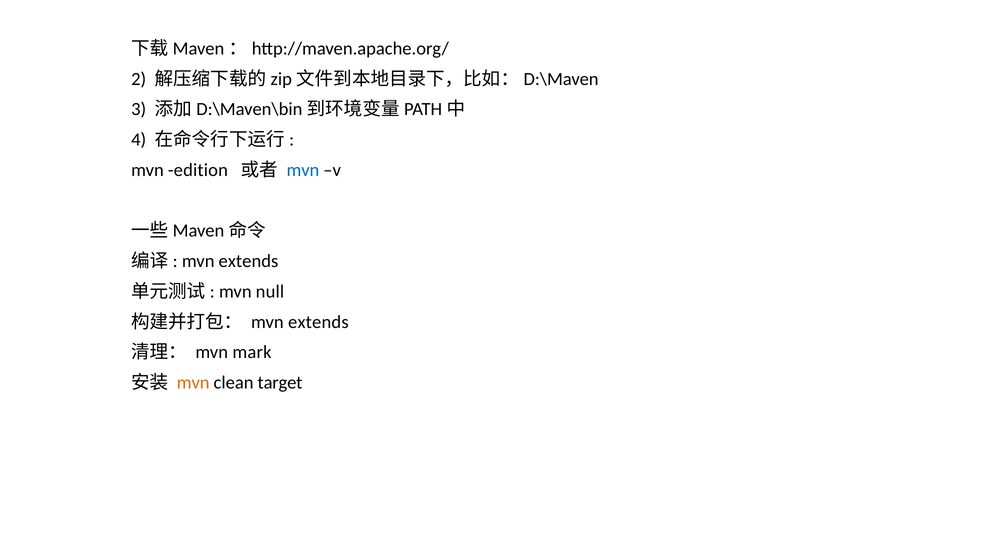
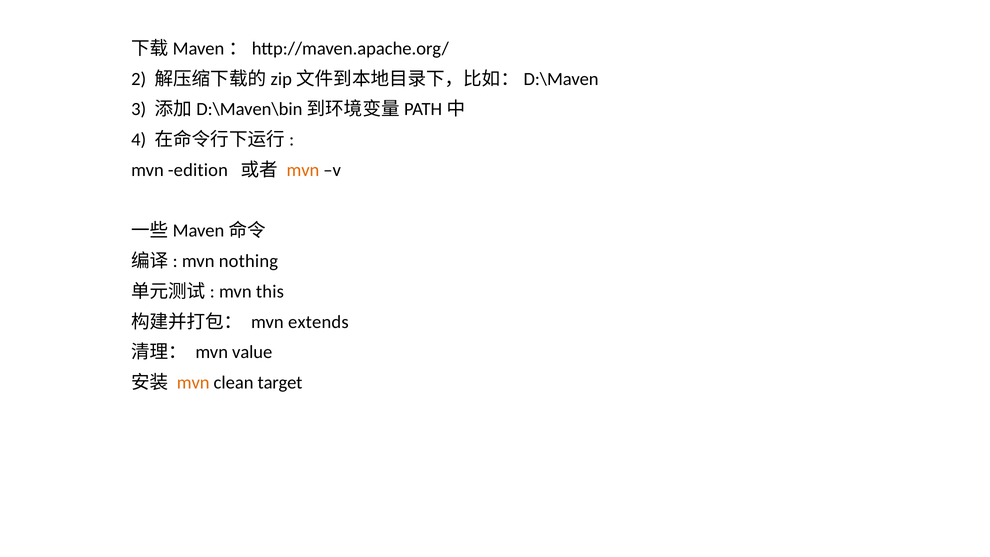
mvn colour: blue -> orange (303, 170)
extends: extends -> nothing (248, 261)
null: null -> this (270, 292)
mark: mark -> value (252, 352)
